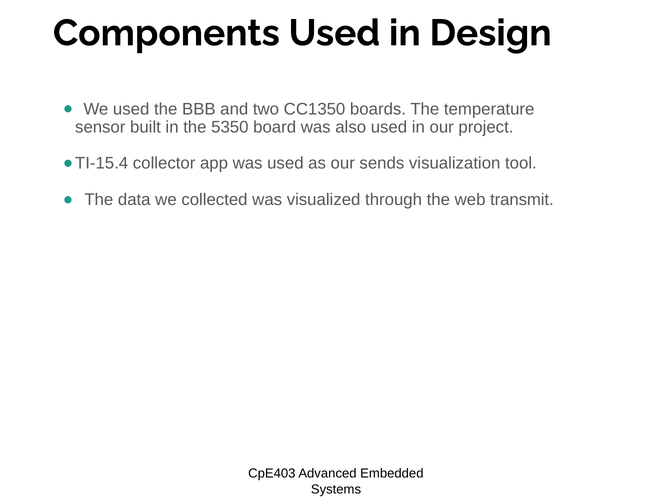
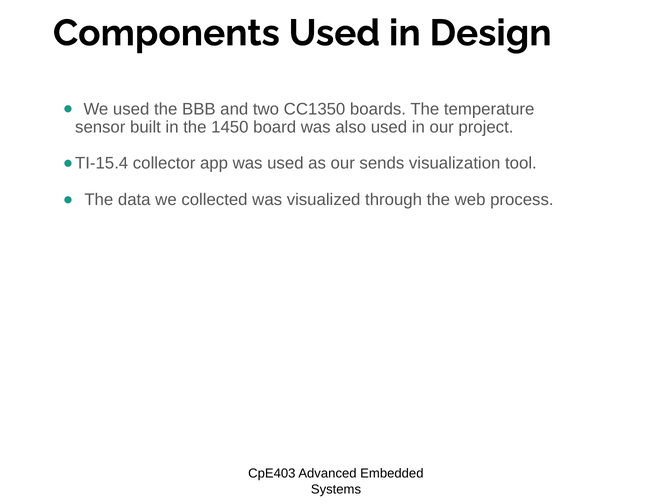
5350: 5350 -> 1450 (230, 127)
transmit: transmit -> process (522, 200)
